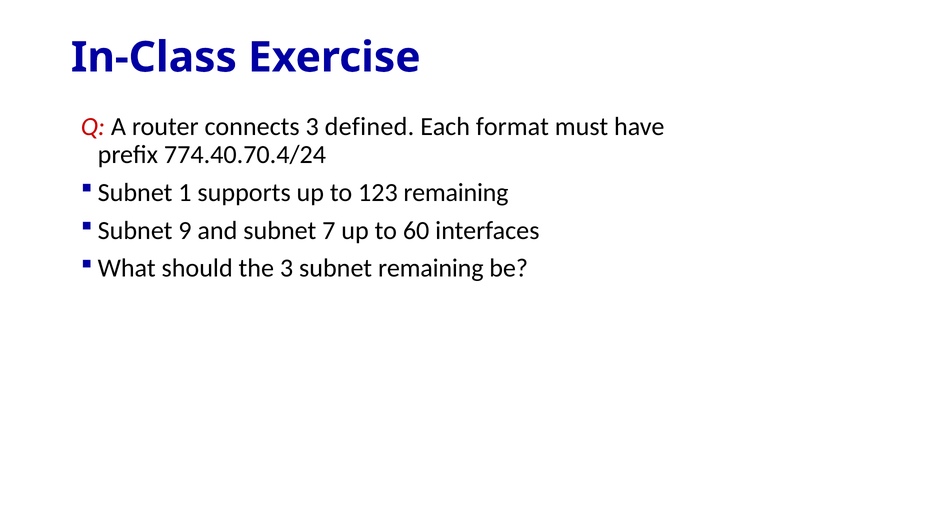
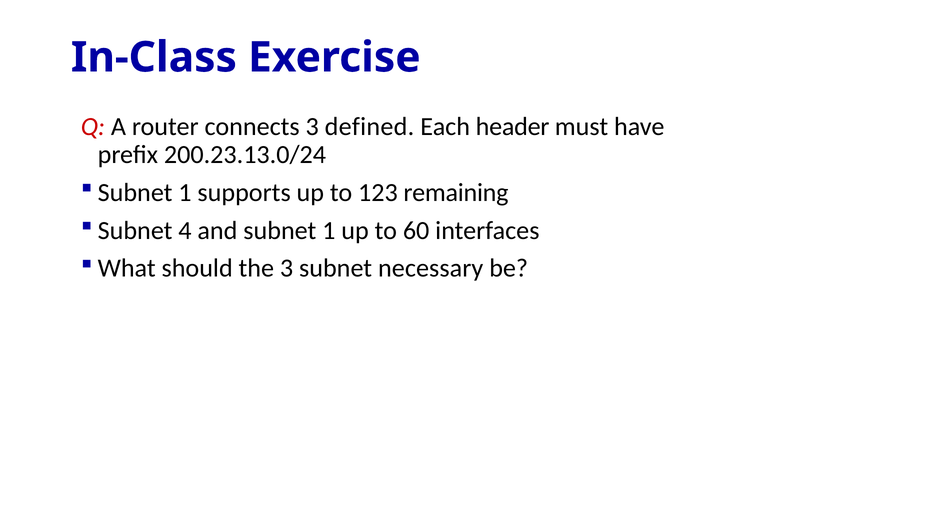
format: format -> header (513, 127)
774.40.70.4/24: 774.40.70.4/24 -> 200.23.13.0/24 (245, 155)
9: 9 -> 4 (185, 231)
and subnet 7: 7 -> 1 (329, 231)
subnet remaining: remaining -> necessary (431, 269)
